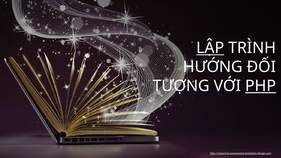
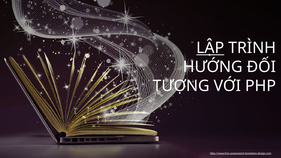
PHP underline: present -> none (261, 86)
